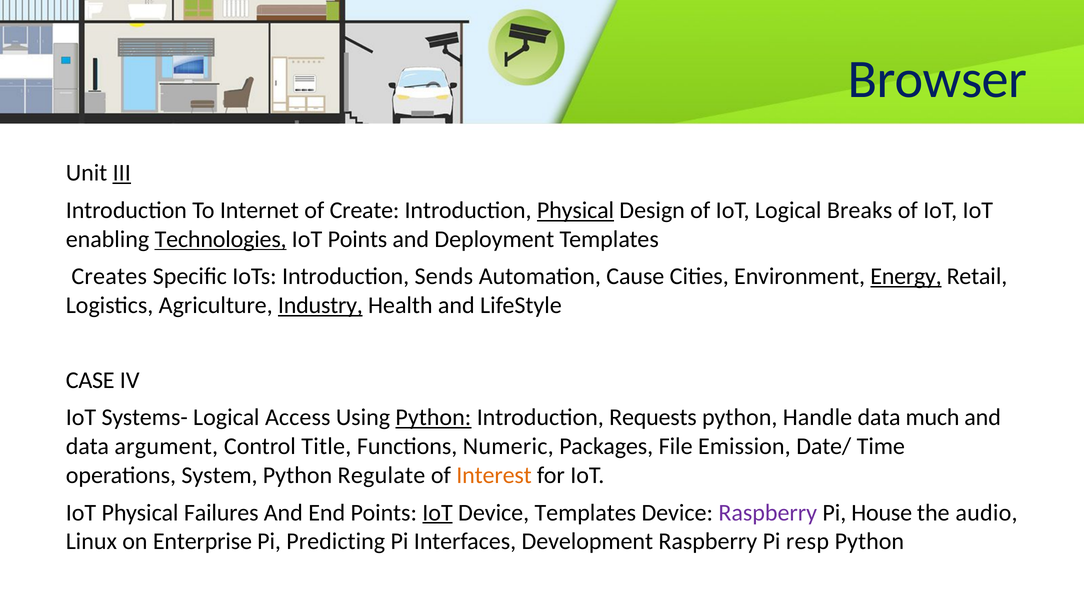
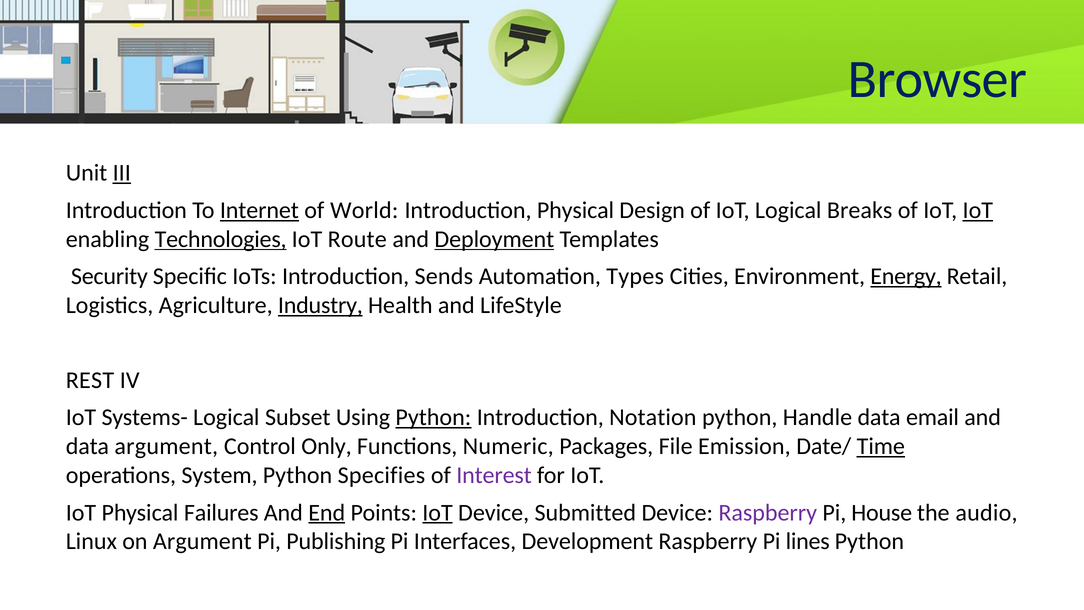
Internet underline: none -> present (259, 210)
Create: Create -> World (364, 210)
Physical underline: present -> none (576, 210)
IoT underline: none -> present (978, 210)
IoT Points: Points -> Route (357, 239)
Deployment underline: none -> present (494, 239)
Creates: Creates -> Security (109, 276)
Cause: Cause -> Types (635, 276)
CASE: CASE -> REST (90, 380)
Access: Access -> Subset (298, 417)
Requests: Requests -> Notation (653, 417)
much: much -> email (933, 417)
Title: Title -> Only (327, 446)
Time underline: none -> present (881, 446)
Regulate: Regulate -> Specifies (381, 475)
Interest colour: orange -> purple (494, 475)
End underline: none -> present (327, 512)
Device Templates: Templates -> Submitted (585, 512)
on Enterprise: Enterprise -> Argument (202, 541)
Predicting: Predicting -> Publishing (336, 541)
resp: resp -> lines (808, 541)
